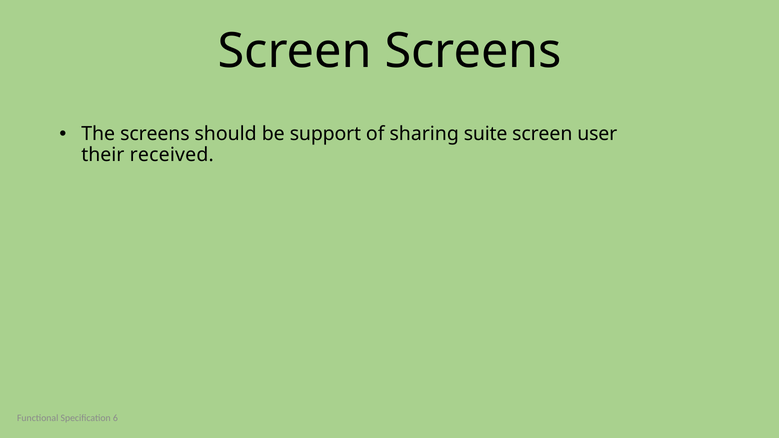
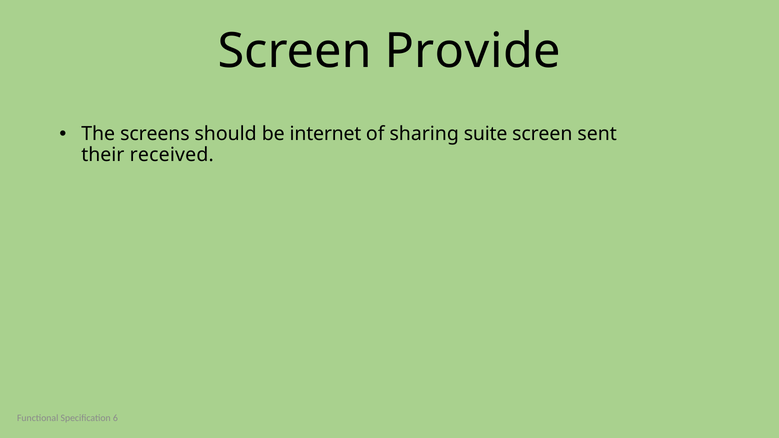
Screen Screens: Screens -> Provide (473, 51)
support: support -> internet (325, 134)
user: user -> sent (597, 134)
